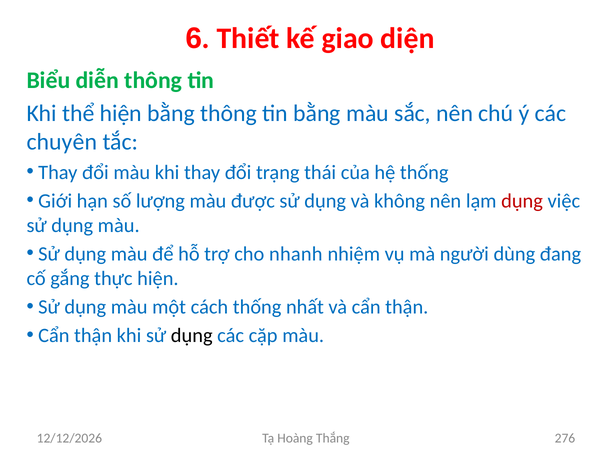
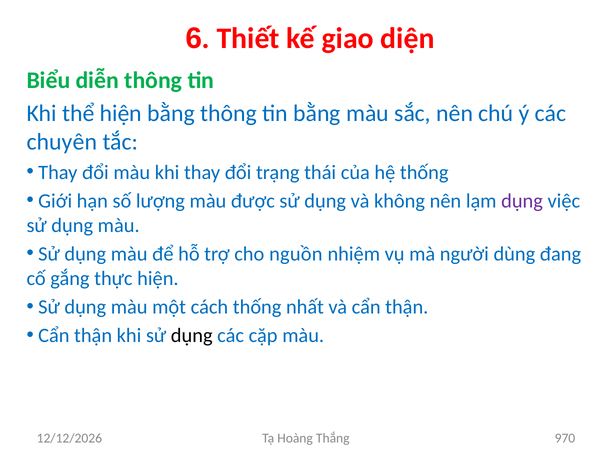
dụng colour: red -> purple (522, 201)
nhanh: nhanh -> nguồn (296, 254)
276: 276 -> 970 (565, 438)
